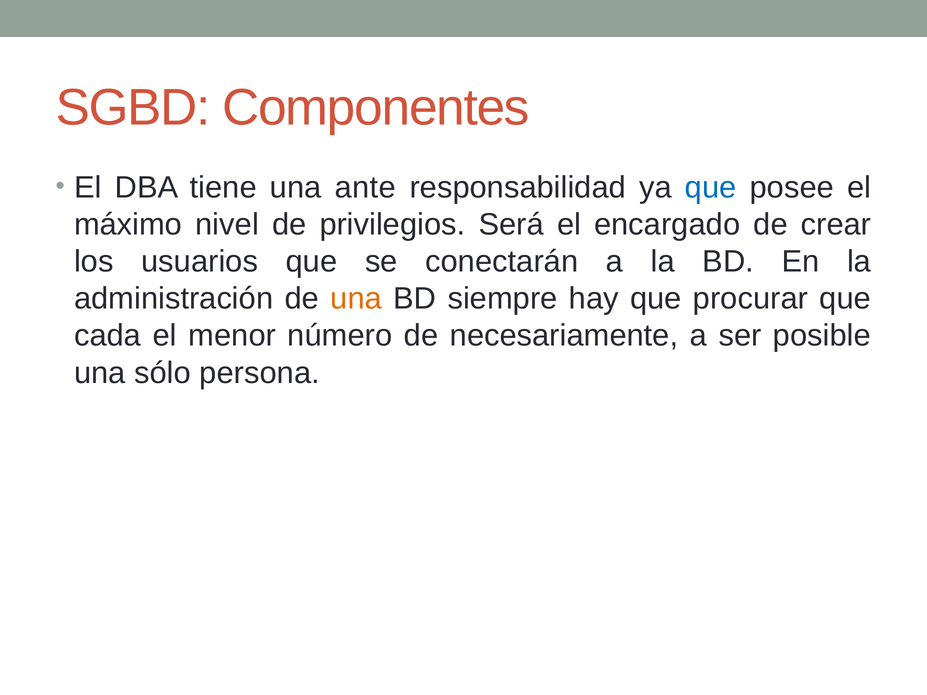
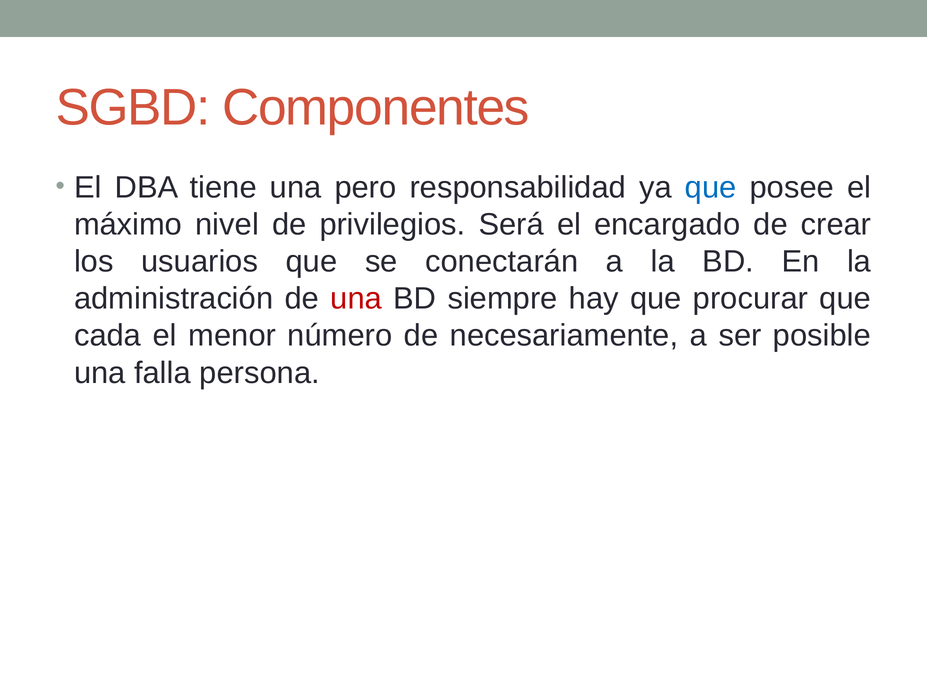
ante: ante -> pero (365, 188)
una colour: orange -> red (356, 299)
sólo: sólo -> falla (163, 373)
